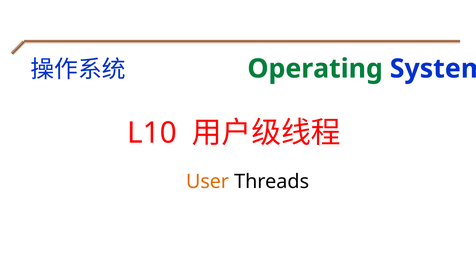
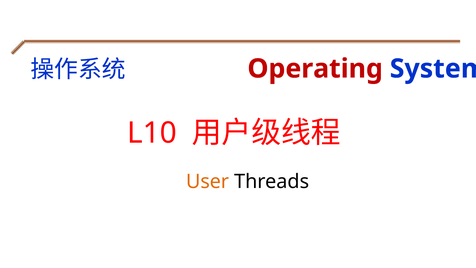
Operating colour: green -> red (315, 69)
